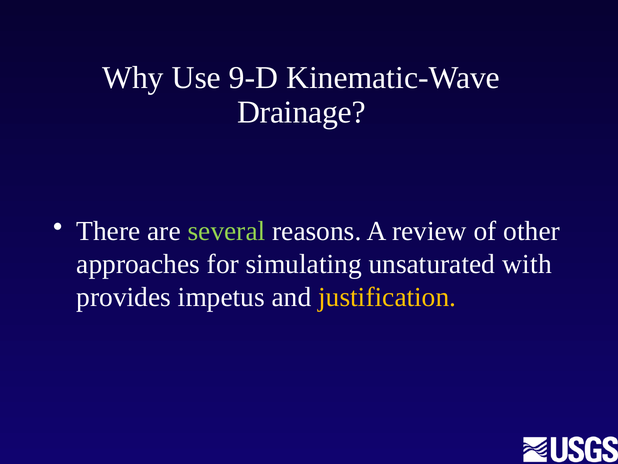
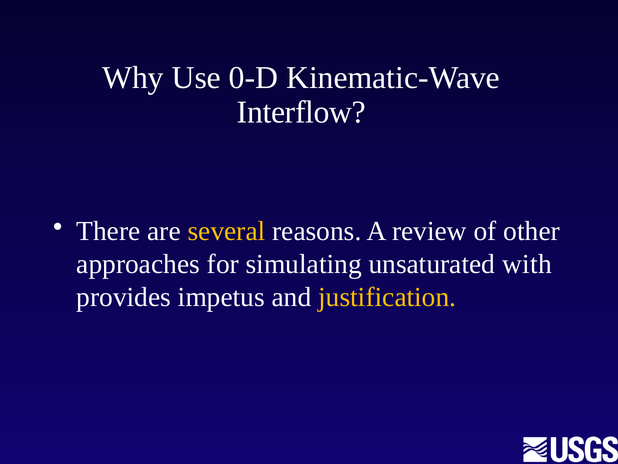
9-D: 9-D -> 0-D (254, 78)
Drainage: Drainage -> Interflow (301, 112)
several colour: light green -> yellow (227, 231)
